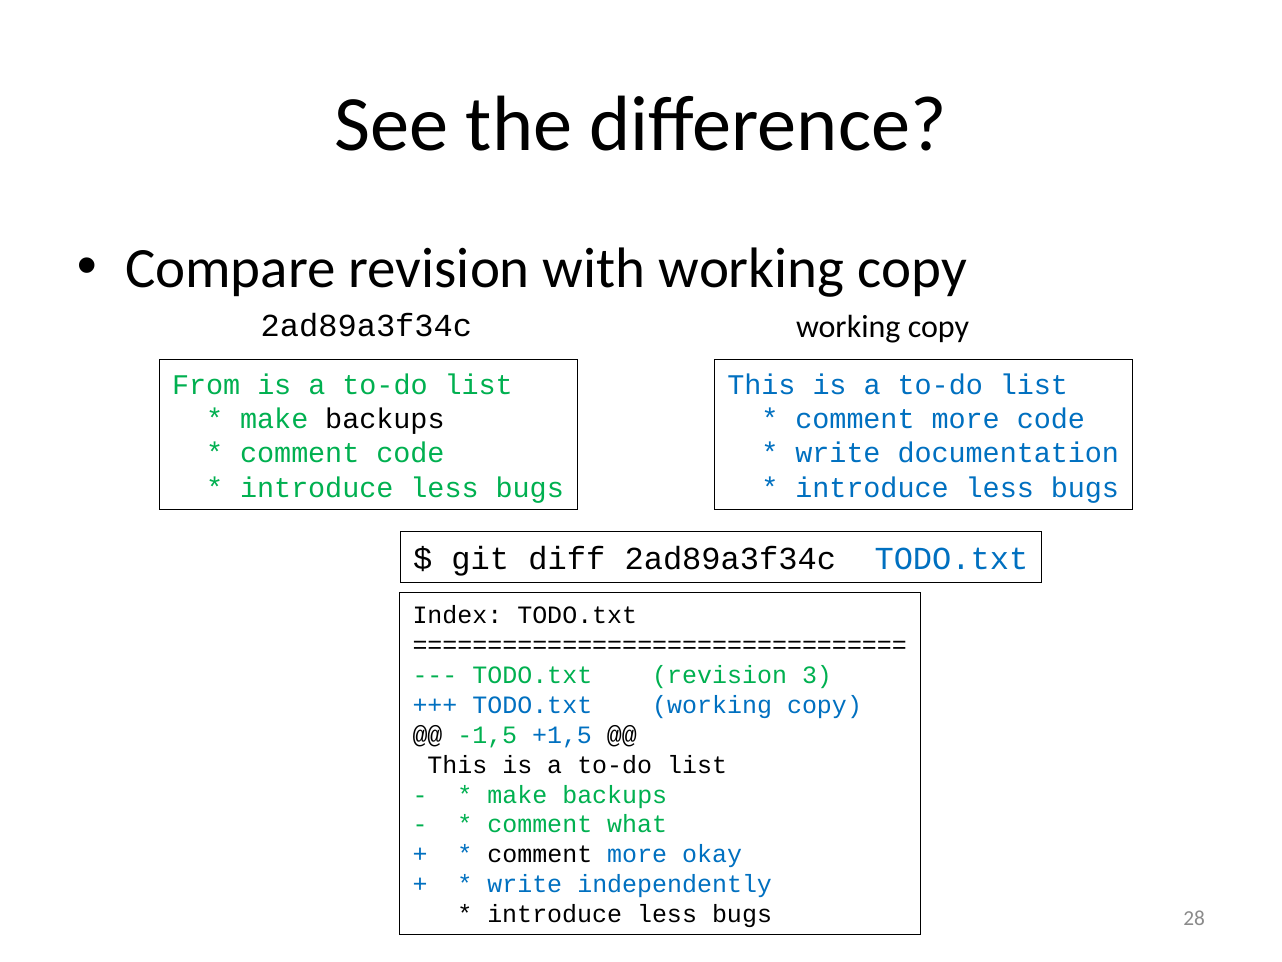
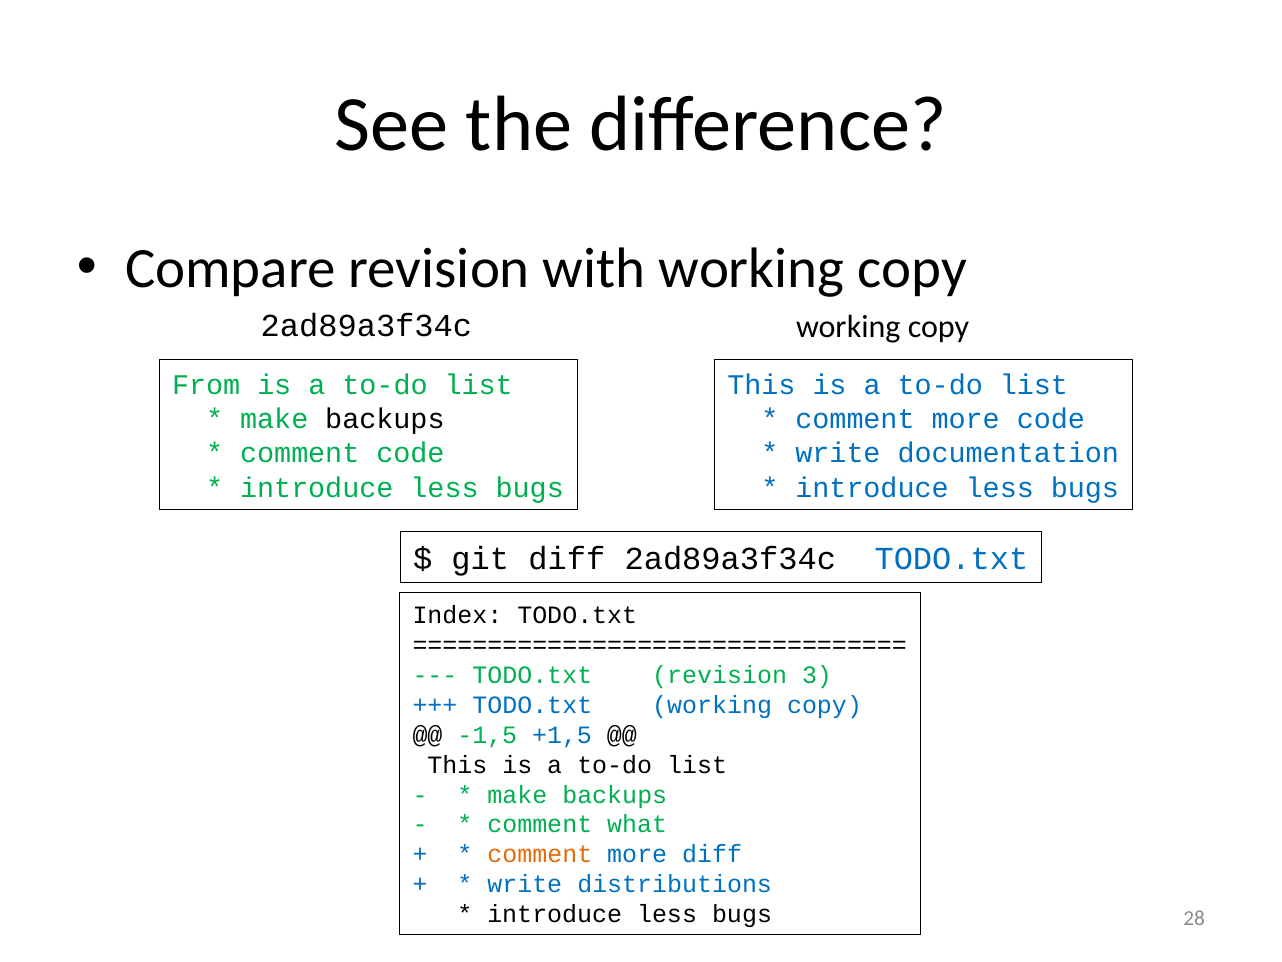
comment colour: black -> orange (540, 854)
more okay: okay -> diff (712, 854)
independently: independently -> distributions (675, 884)
